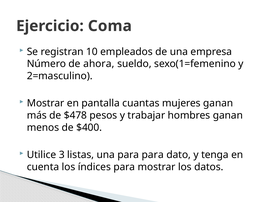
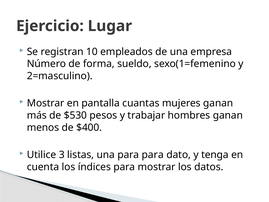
Coma: Coma -> Lugar (110, 26)
ahora: ahora -> forma (99, 64)
$478: $478 -> $530 (75, 115)
